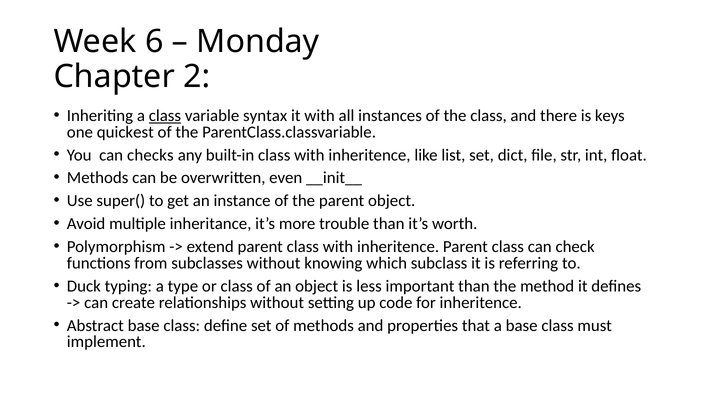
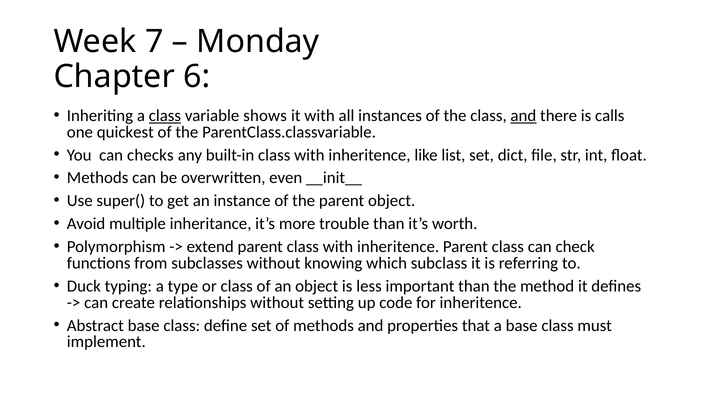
6: 6 -> 7 (154, 42)
2: 2 -> 6 (197, 77)
syntax: syntax -> shows (265, 116)
and underline: none -> present (523, 116)
keys: keys -> calls (610, 116)
